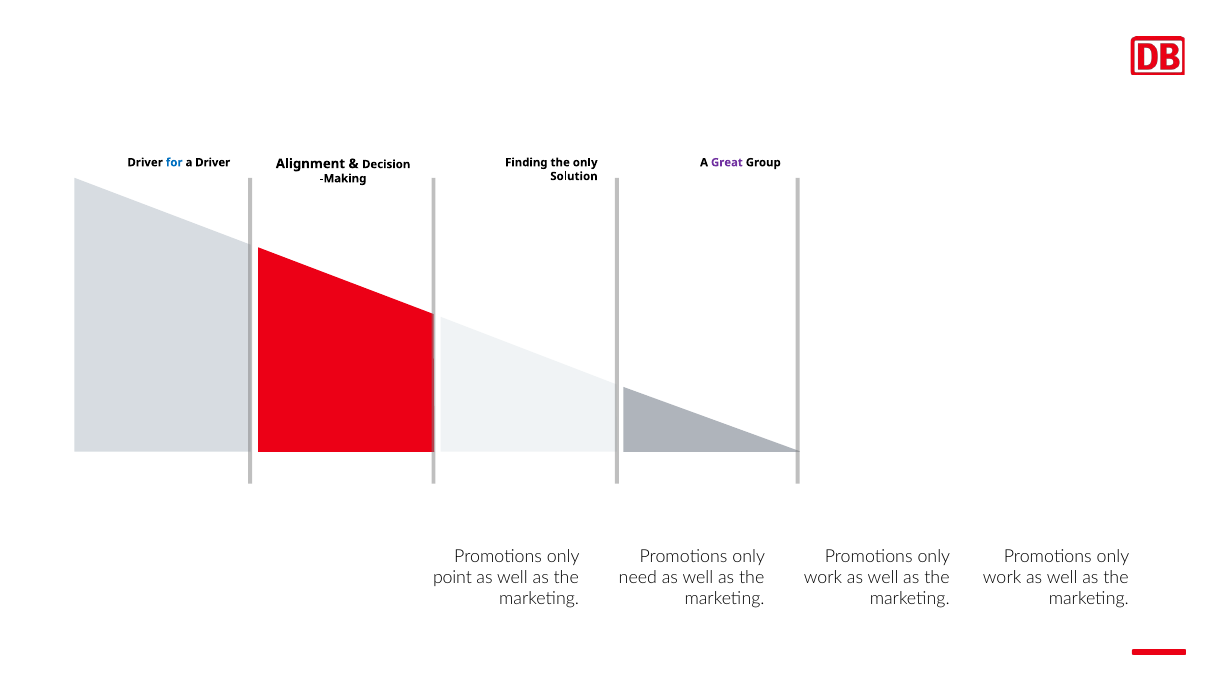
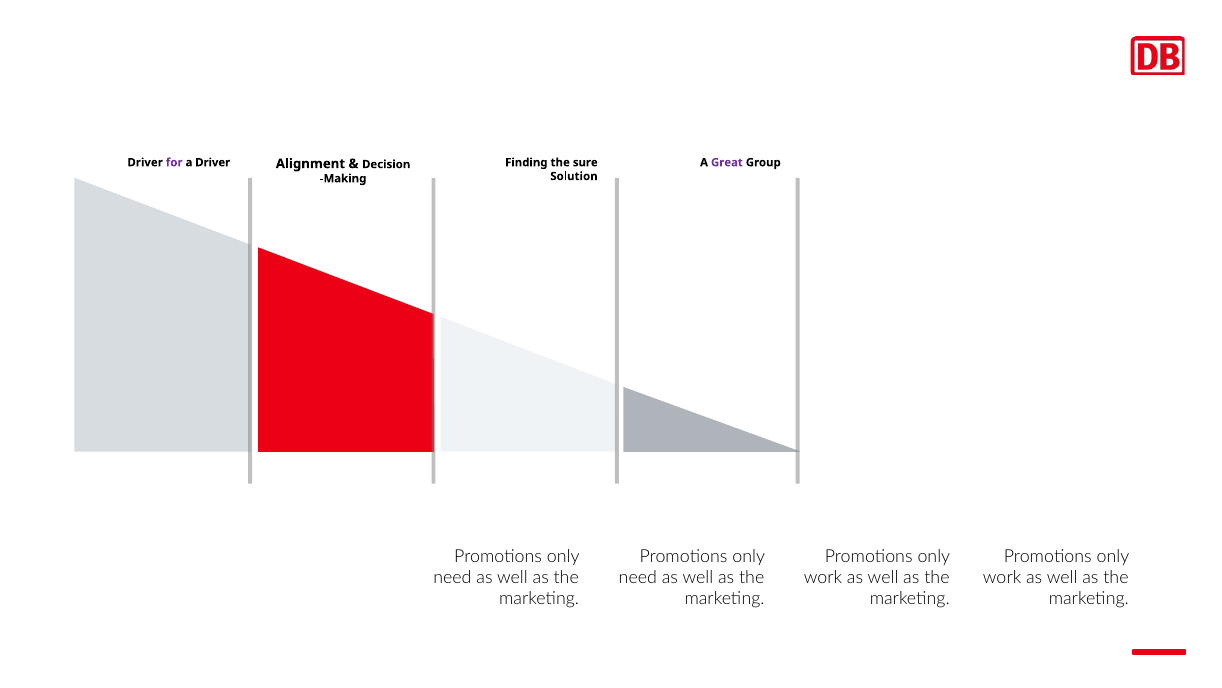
for colour: blue -> purple (174, 162)
the only: only -> sure (585, 162)
point: point -> need (452, 577)
